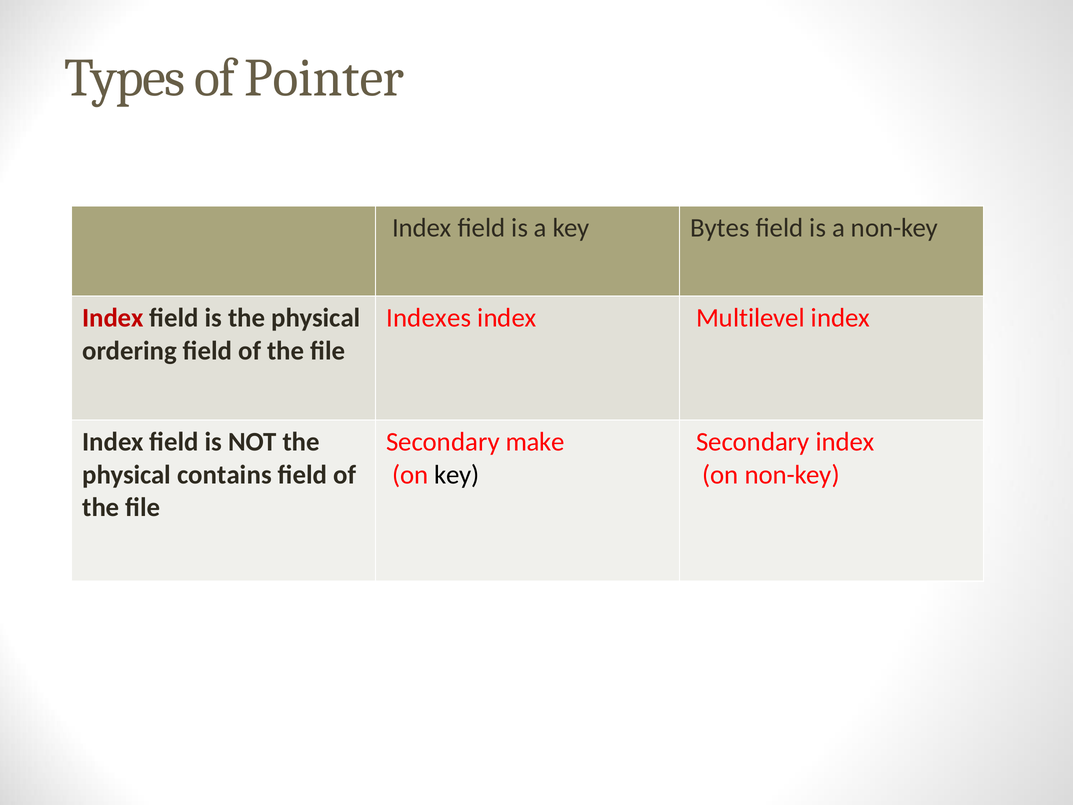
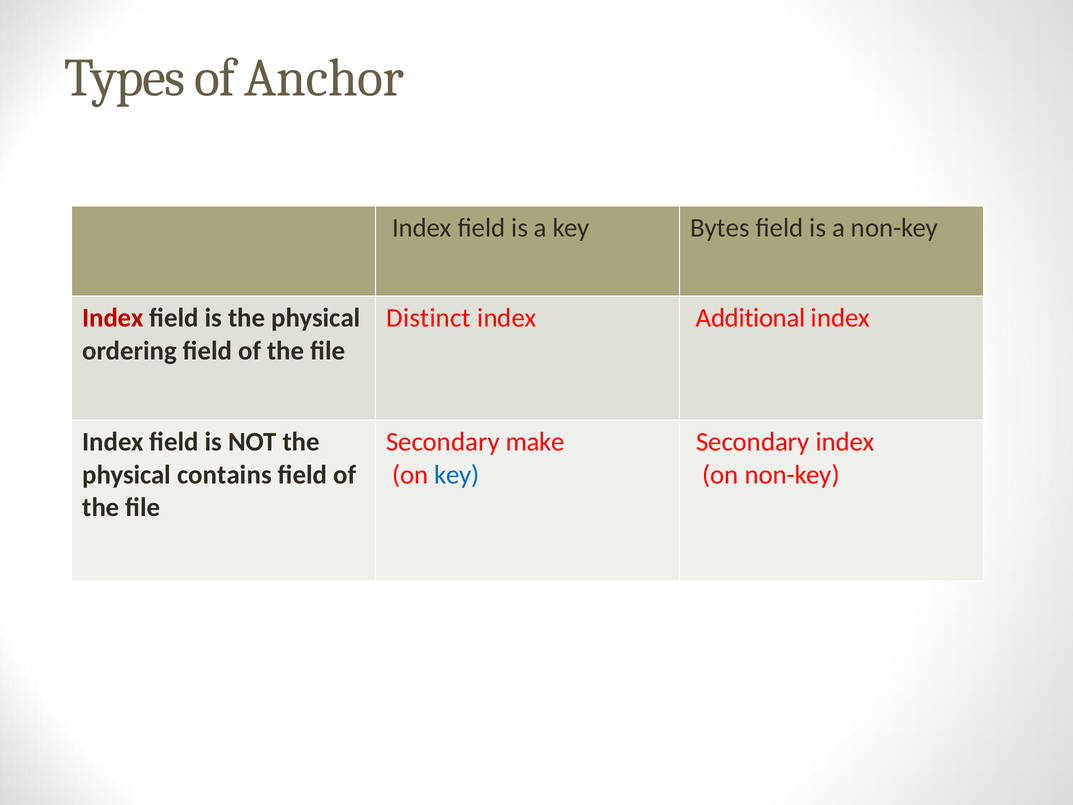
Pointer: Pointer -> Anchor (324, 78)
Indexes: Indexes -> Distinct (429, 318)
Multilevel: Multilevel -> Additional (751, 318)
key colour: black -> blue (457, 475)
